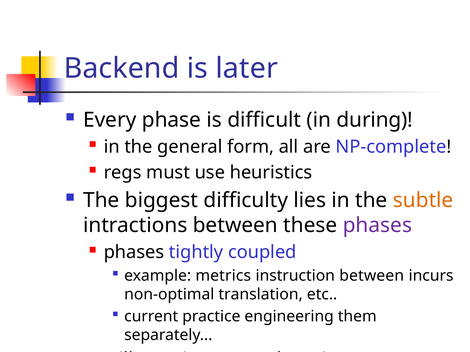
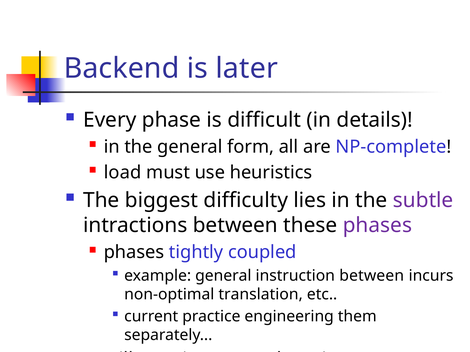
during: during -> details (375, 120)
regs: regs -> load (123, 173)
subtle colour: orange -> purple (423, 201)
example metrics: metrics -> general (223, 276)
